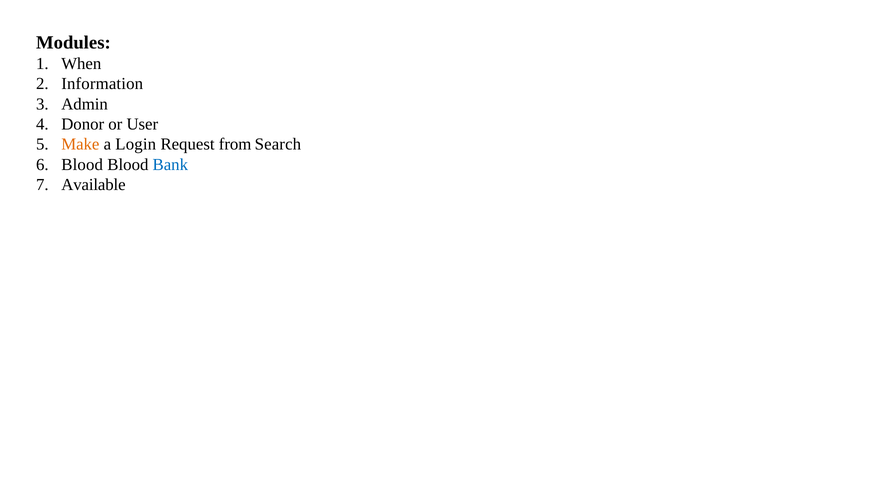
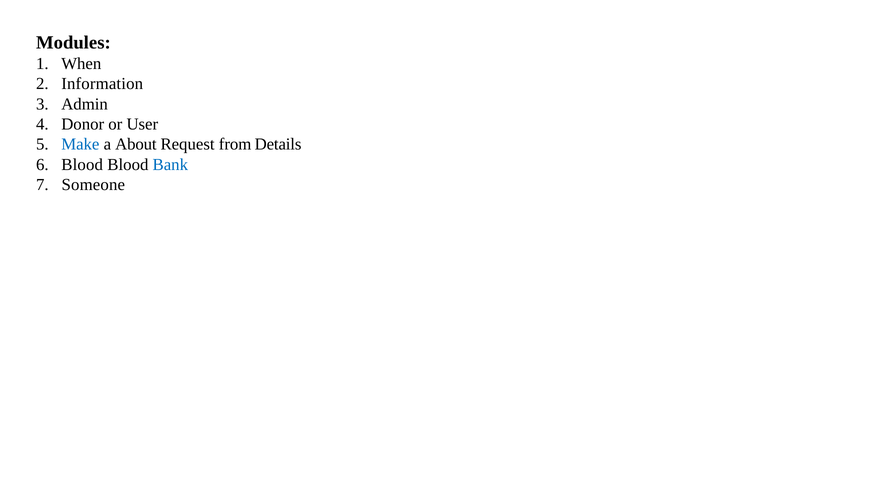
Make colour: orange -> blue (80, 144)
Login: Login -> About (136, 144)
Search: Search -> Details (278, 144)
Available: Available -> Someone (93, 185)
